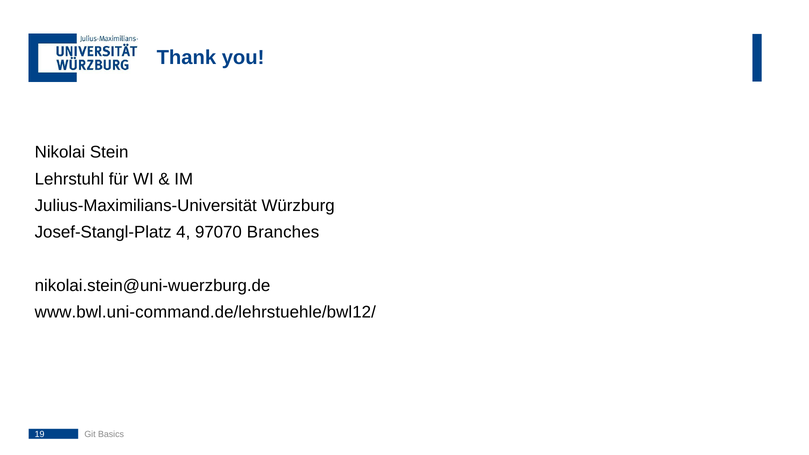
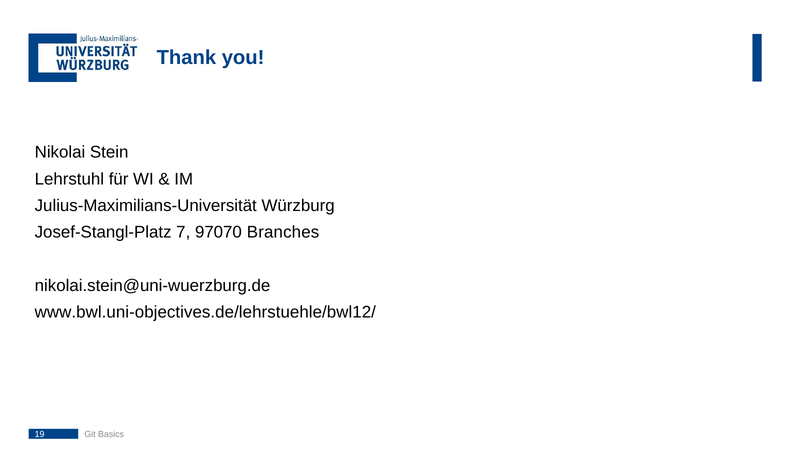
4: 4 -> 7 (183, 232)
www.bwl.uni-command.de/lehrstuehle/bwl12/: www.bwl.uni-command.de/lehrstuehle/bwl12/ -> www.bwl.uni-objectives.de/lehrstuehle/bwl12/ (205, 312)
